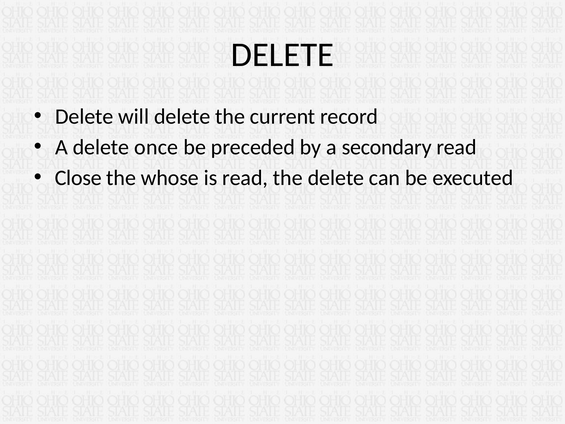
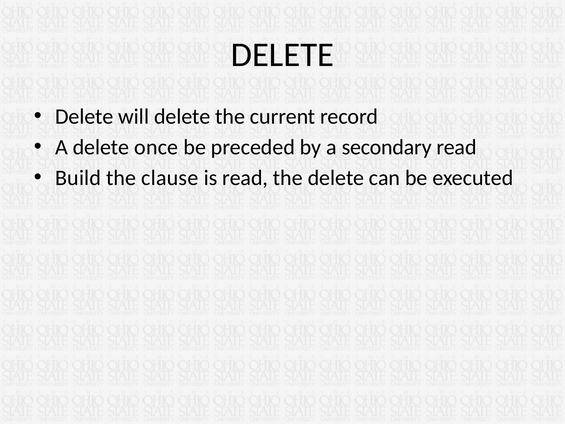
Close: Close -> Build (78, 178)
whose: whose -> clause (170, 178)
